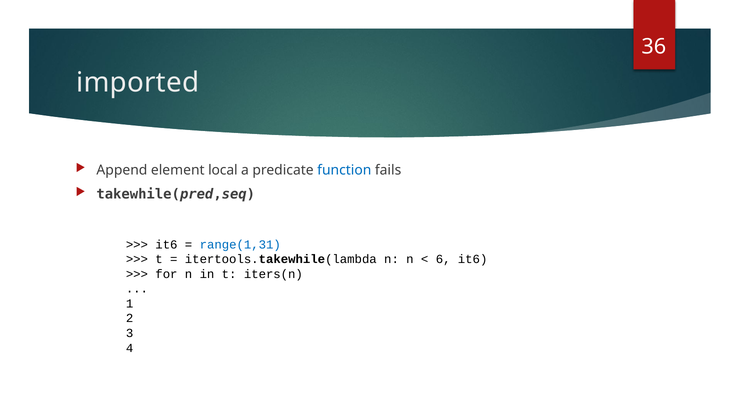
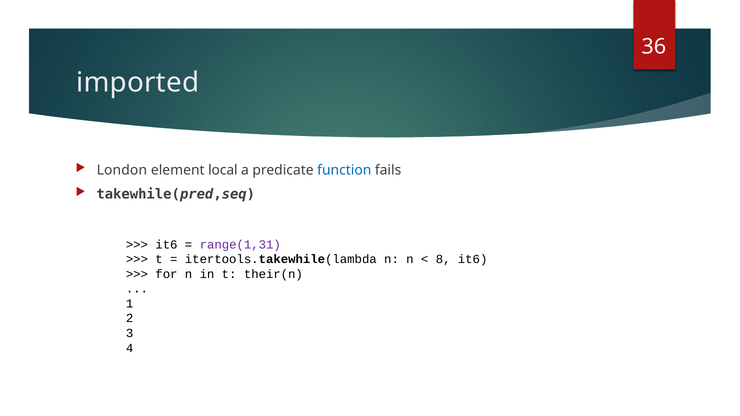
Append: Append -> London (122, 170)
range(1,31 colour: blue -> purple (240, 245)
6: 6 -> 8 (443, 259)
iters(n: iters(n -> their(n (273, 274)
